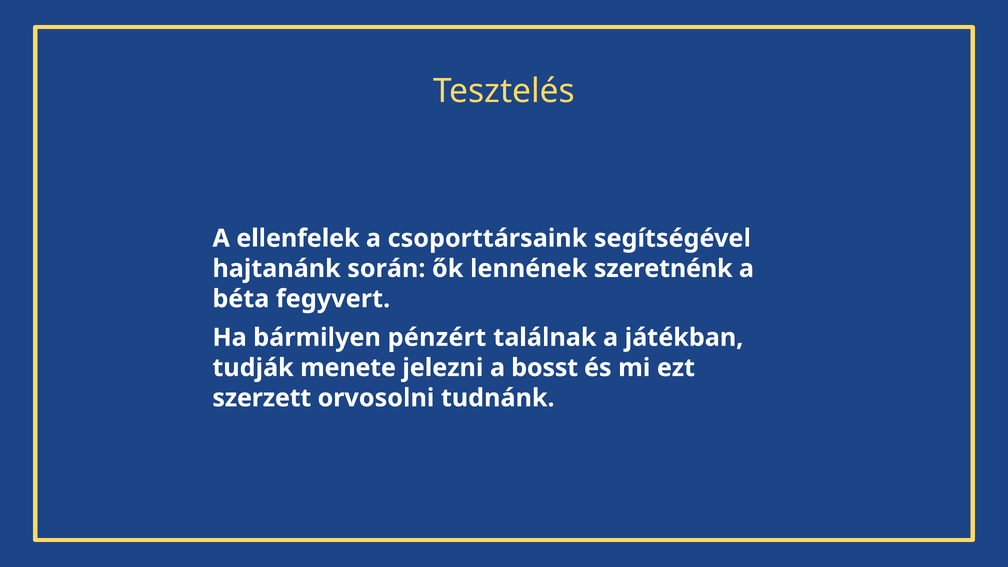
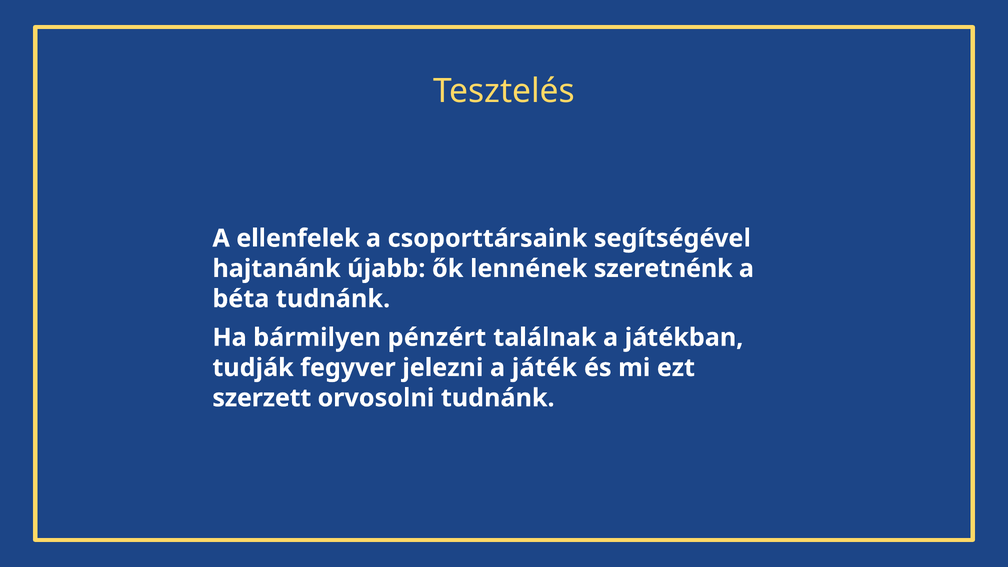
során: során -> újabb (386, 269)
béta fegyvert: fegyvert -> tudnánk (333, 299)
menete: menete -> fegyver (348, 368)
bosst: bosst -> játék (544, 368)
